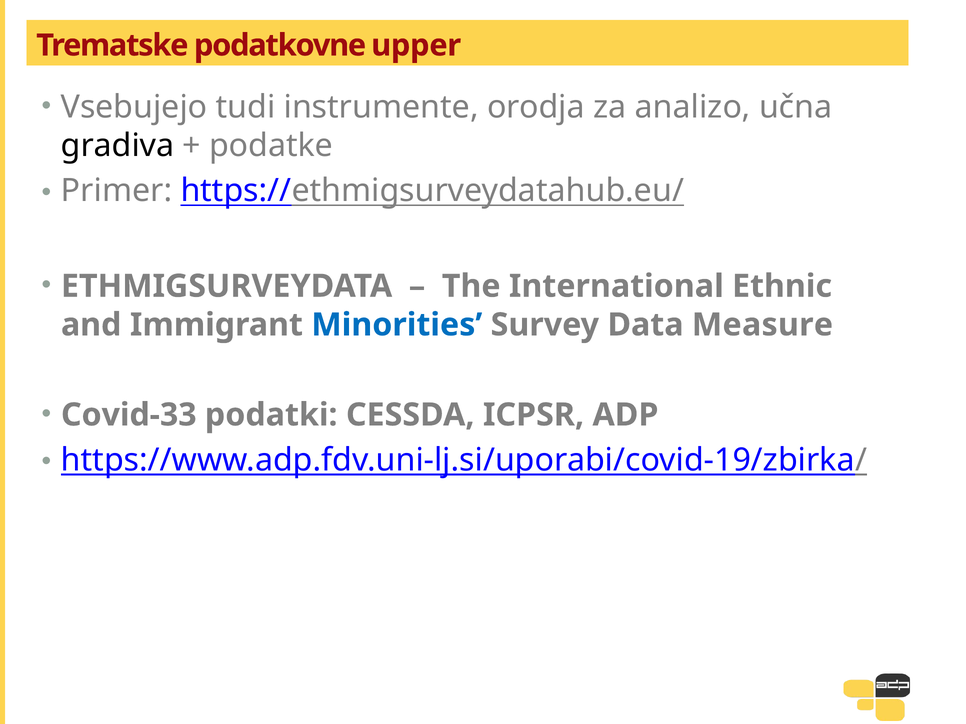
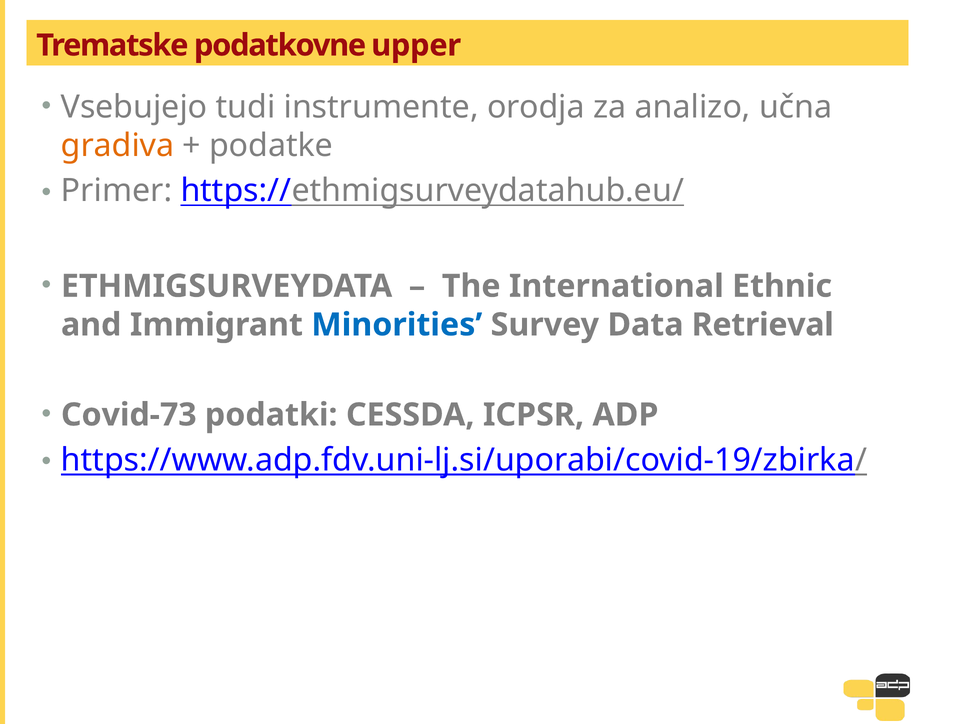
gradiva colour: black -> orange (118, 146)
Measure: Measure -> Retrieval (763, 325)
Covid-33: Covid-33 -> Covid-73 (129, 415)
